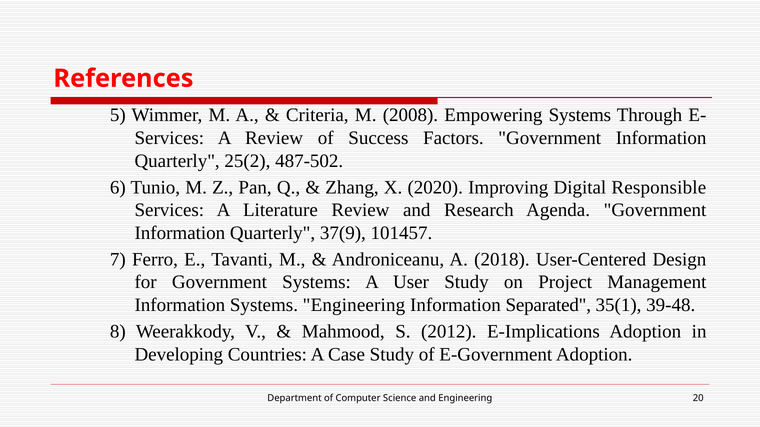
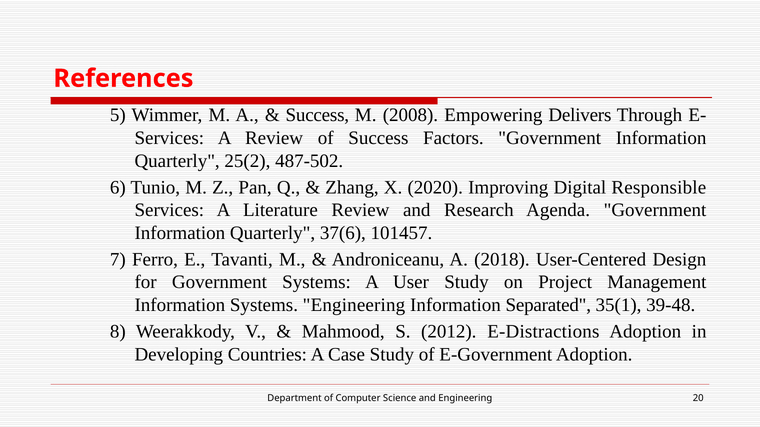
Criteria: Criteria -> Success (317, 115)
Empowering Systems: Systems -> Delivers (580, 115)
37(9: 37(9 -> 37(6 (343, 233)
E-Implications: E-Implications -> E-Distractions (543, 332)
